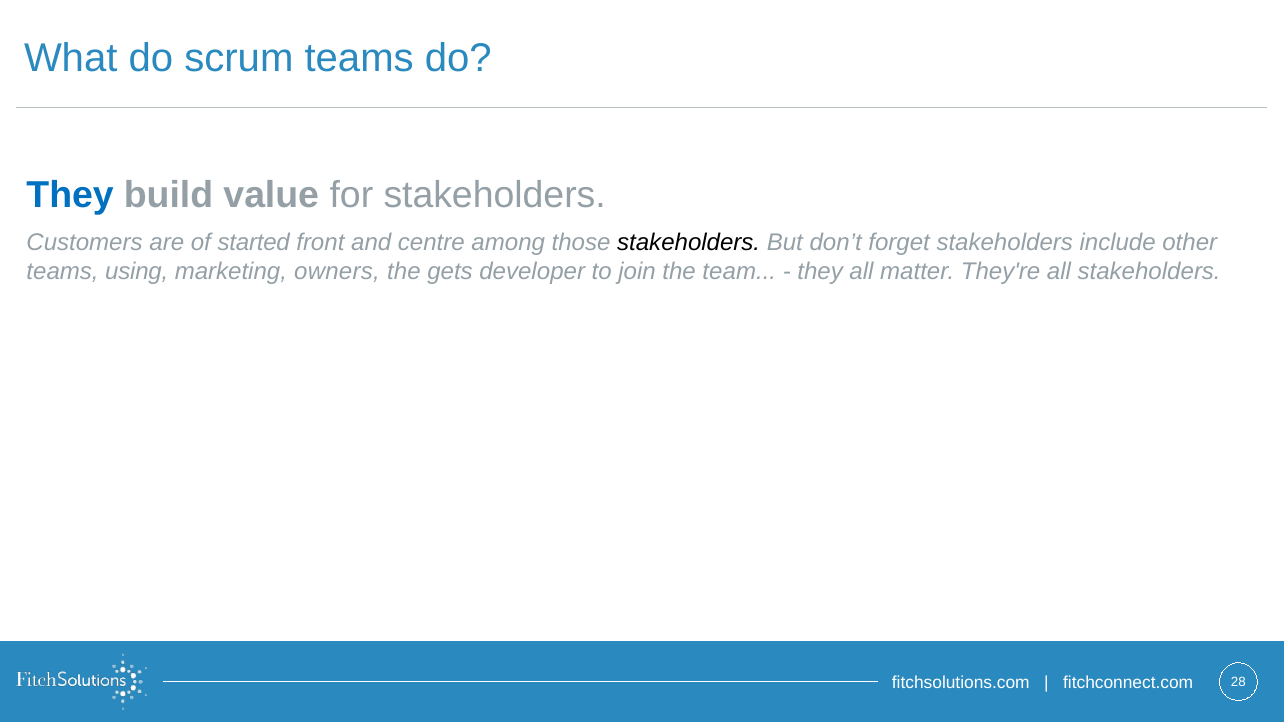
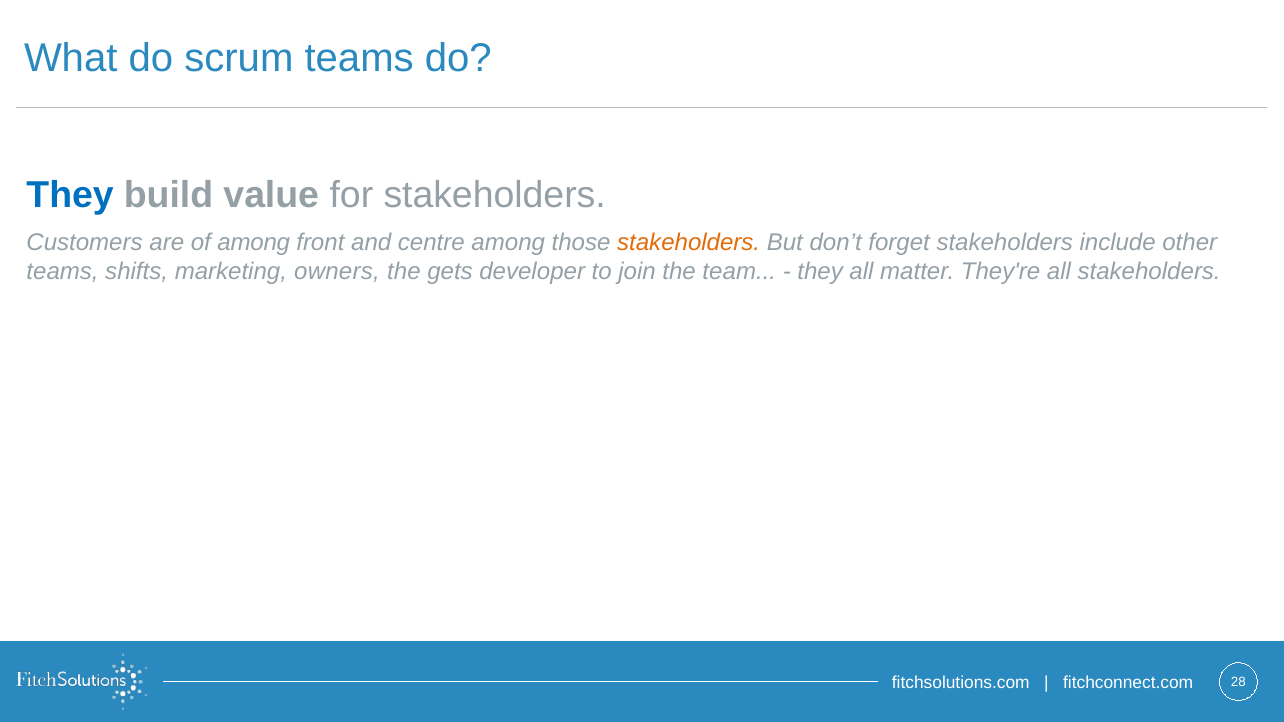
of started: started -> among (254, 242)
stakeholders colour: black -> orange (689, 242)
using: using -> shifts (137, 271)
